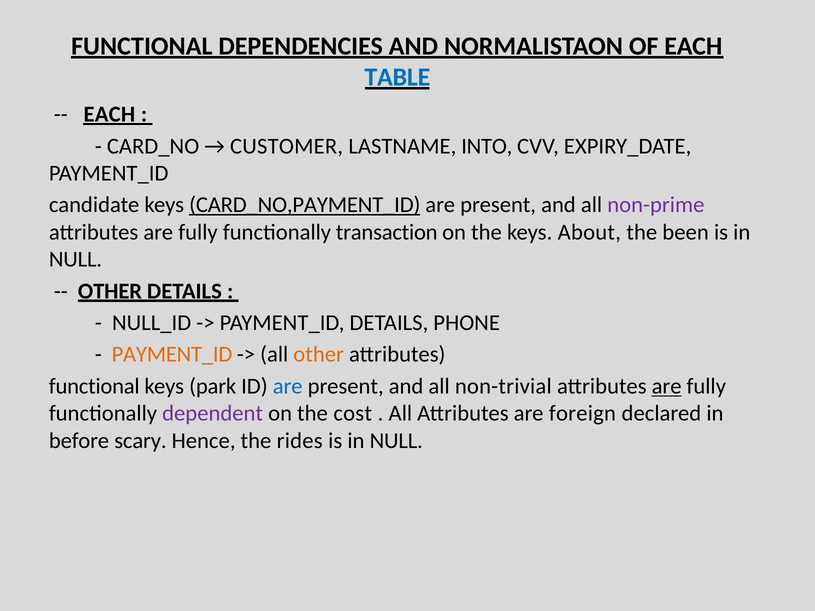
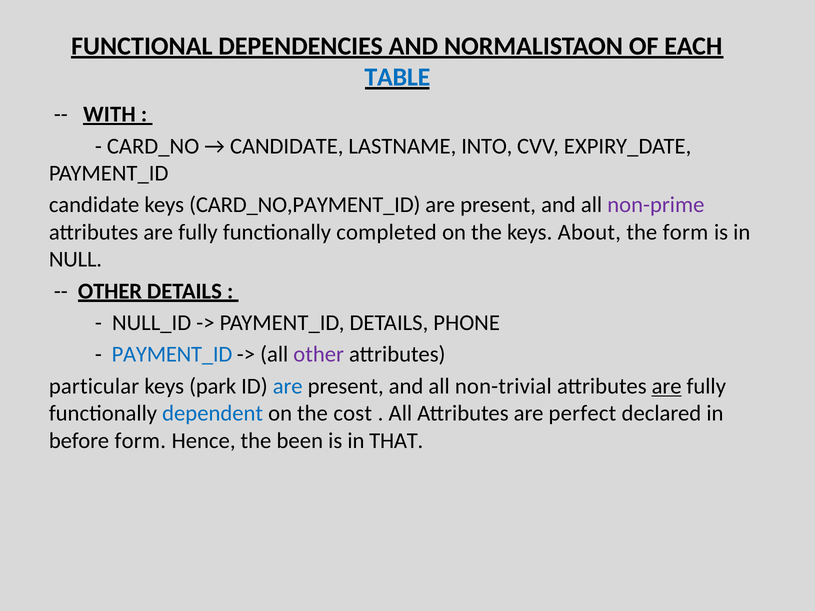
EACH: EACH -> WITH (109, 114)
CUSTOMER: CUSTOMER -> CANDIDATE (287, 146)
CARD_NO,PAYMENT_ID underline: present -> none (305, 205)
transaction: transaction -> completed (387, 232)
the been: been -> form (685, 232)
PAYMENT_ID colour: orange -> blue (172, 355)
other colour: orange -> purple (319, 355)
functional: functional -> particular (94, 386)
dependent colour: purple -> blue (213, 414)
foreign: foreign -> perfect (582, 414)
before scary: scary -> form (140, 441)
rides: rides -> been (300, 441)
NULL: NULL -> THAT (396, 441)
